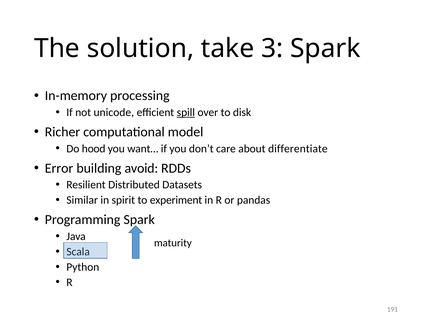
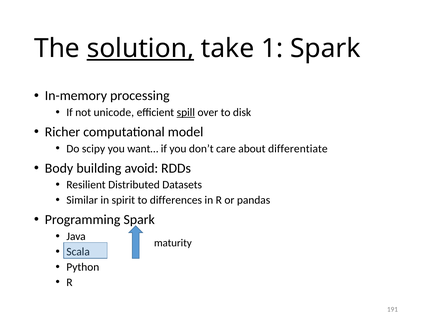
solution underline: none -> present (140, 48)
3: 3 -> 1 (272, 48)
hood: hood -> scipy (94, 149)
Error: Error -> Body (59, 168)
experiment: experiment -> differences (176, 200)
